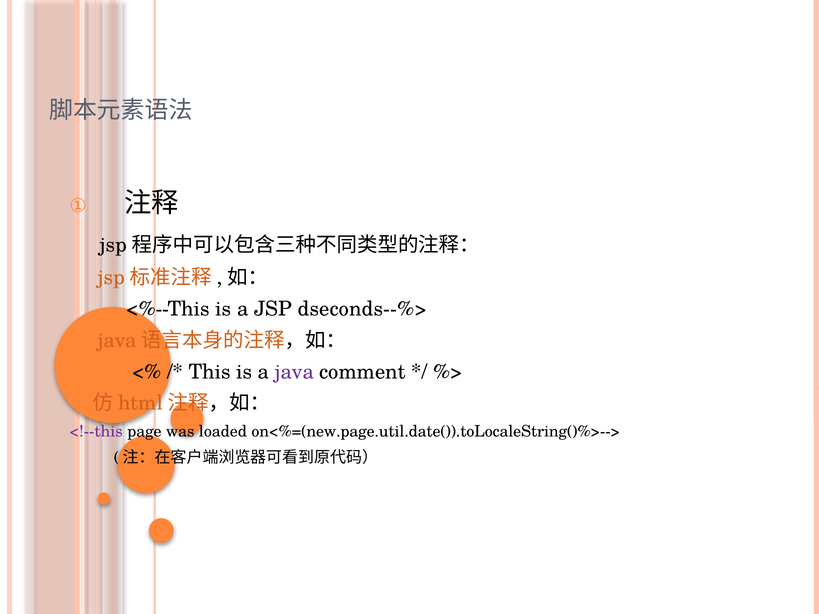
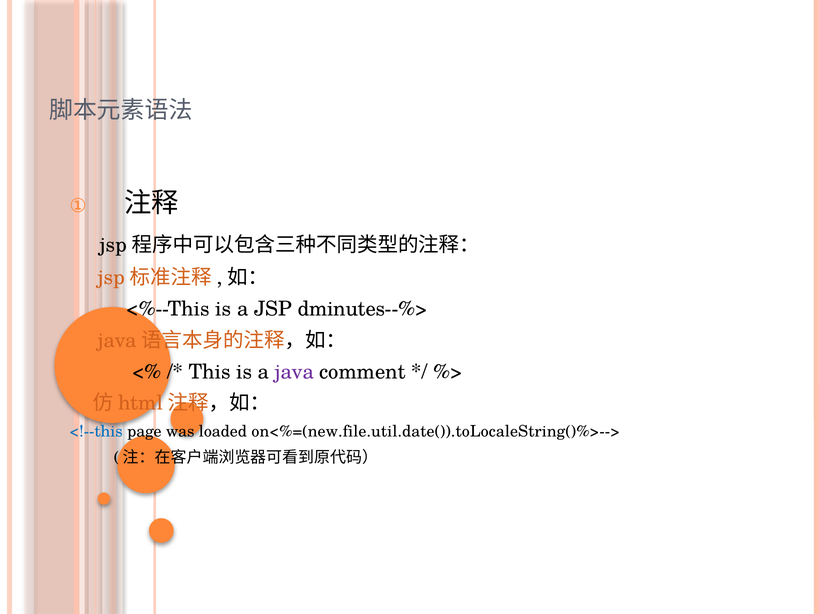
dseconds--%>: dseconds--%> -> dminutes--%> (362, 309)
<!--this colour: purple -> blue (96, 432)
on<%=(new.page.util.date()).toLocaleString()%>-->: on<%=(new.page.util.date()).toLocaleString()%>--> -> on<%=(new.file.util.date()).toLocaleString()%>--> (436, 432)
